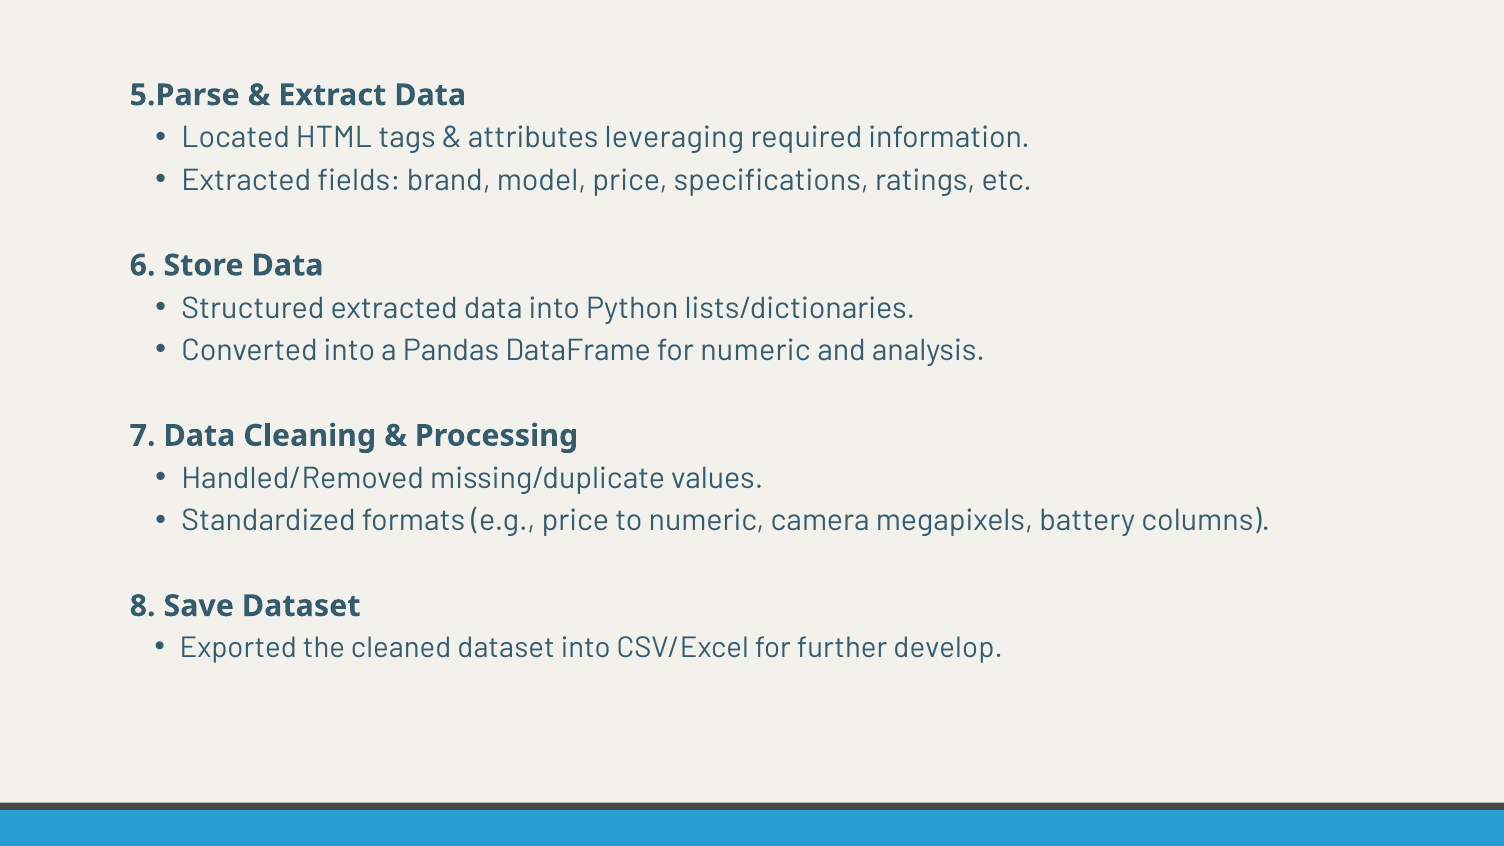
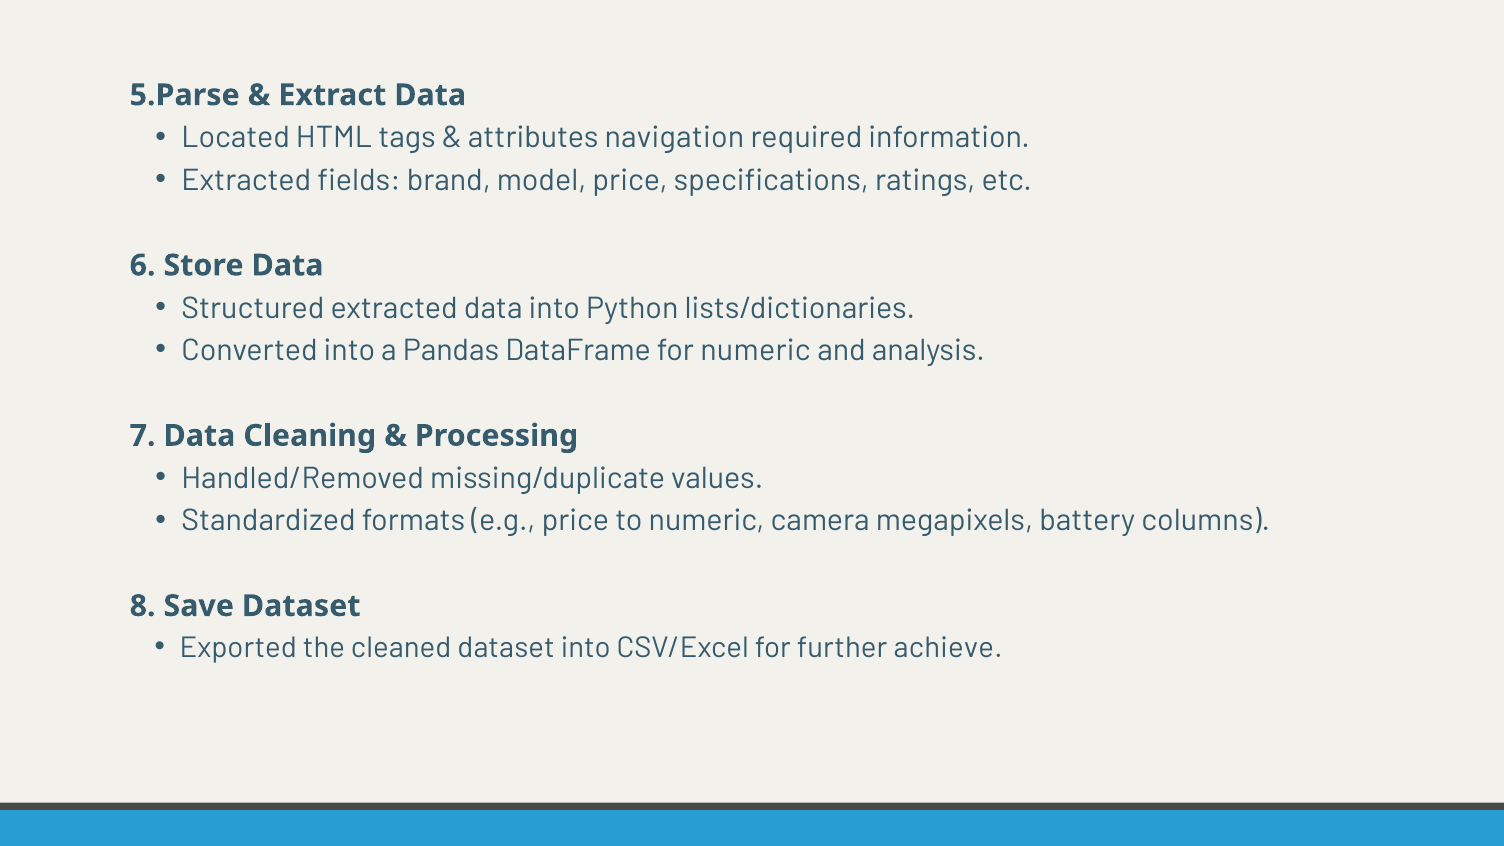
leveraging: leveraging -> navigation (674, 138)
develop: develop -> achieve (948, 648)
